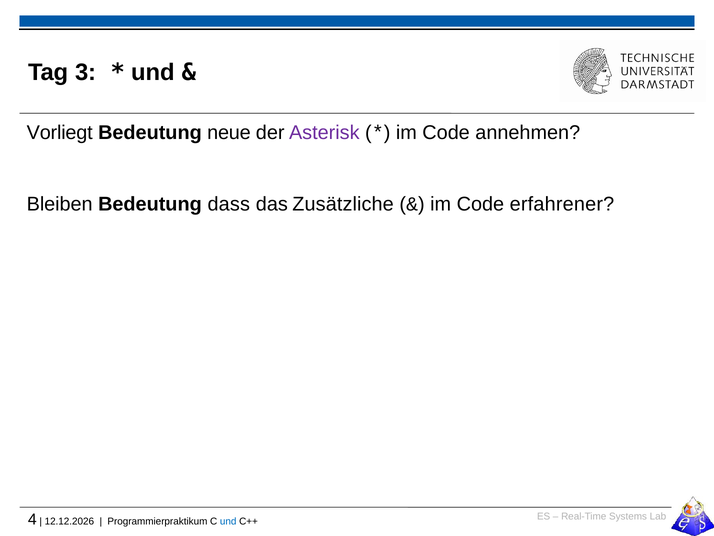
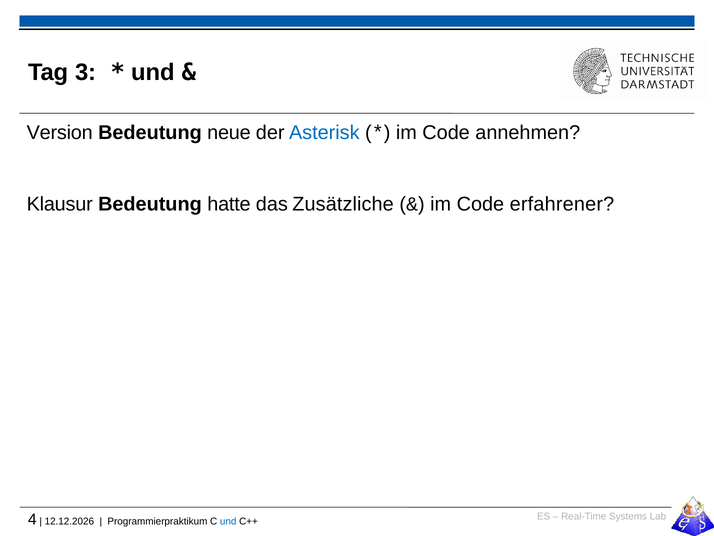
Vorliegt: Vorliegt -> Version (60, 133)
Asterisk colour: purple -> blue (324, 133)
Bleiben: Bleiben -> Klausur (60, 204)
dass: dass -> hatte (229, 204)
